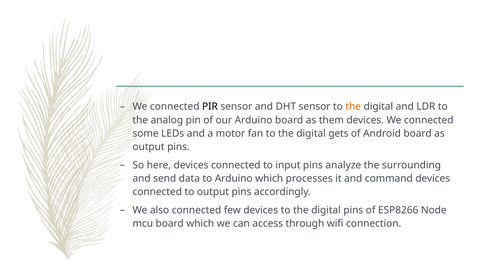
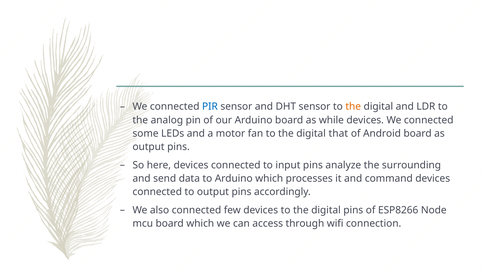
PIR colour: black -> blue (210, 106)
them: them -> while (331, 120)
gets: gets -> that (338, 133)
